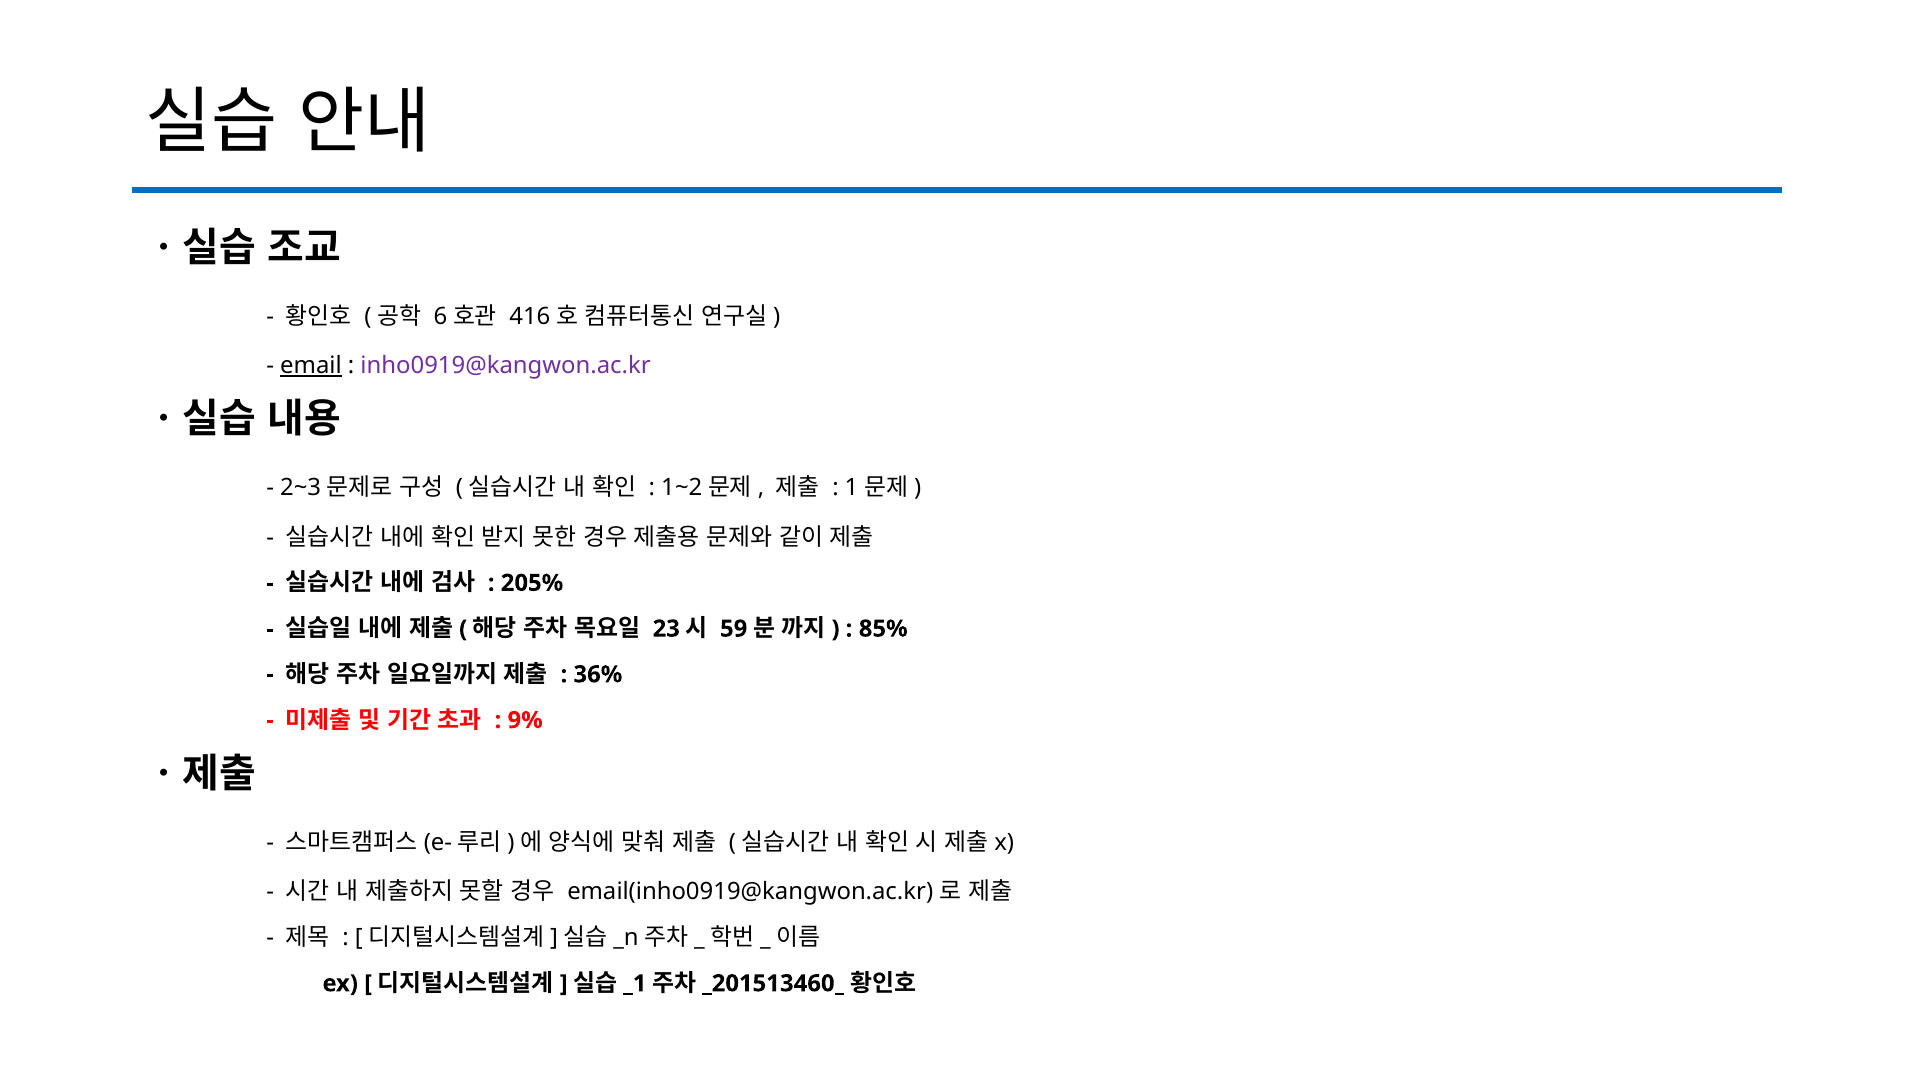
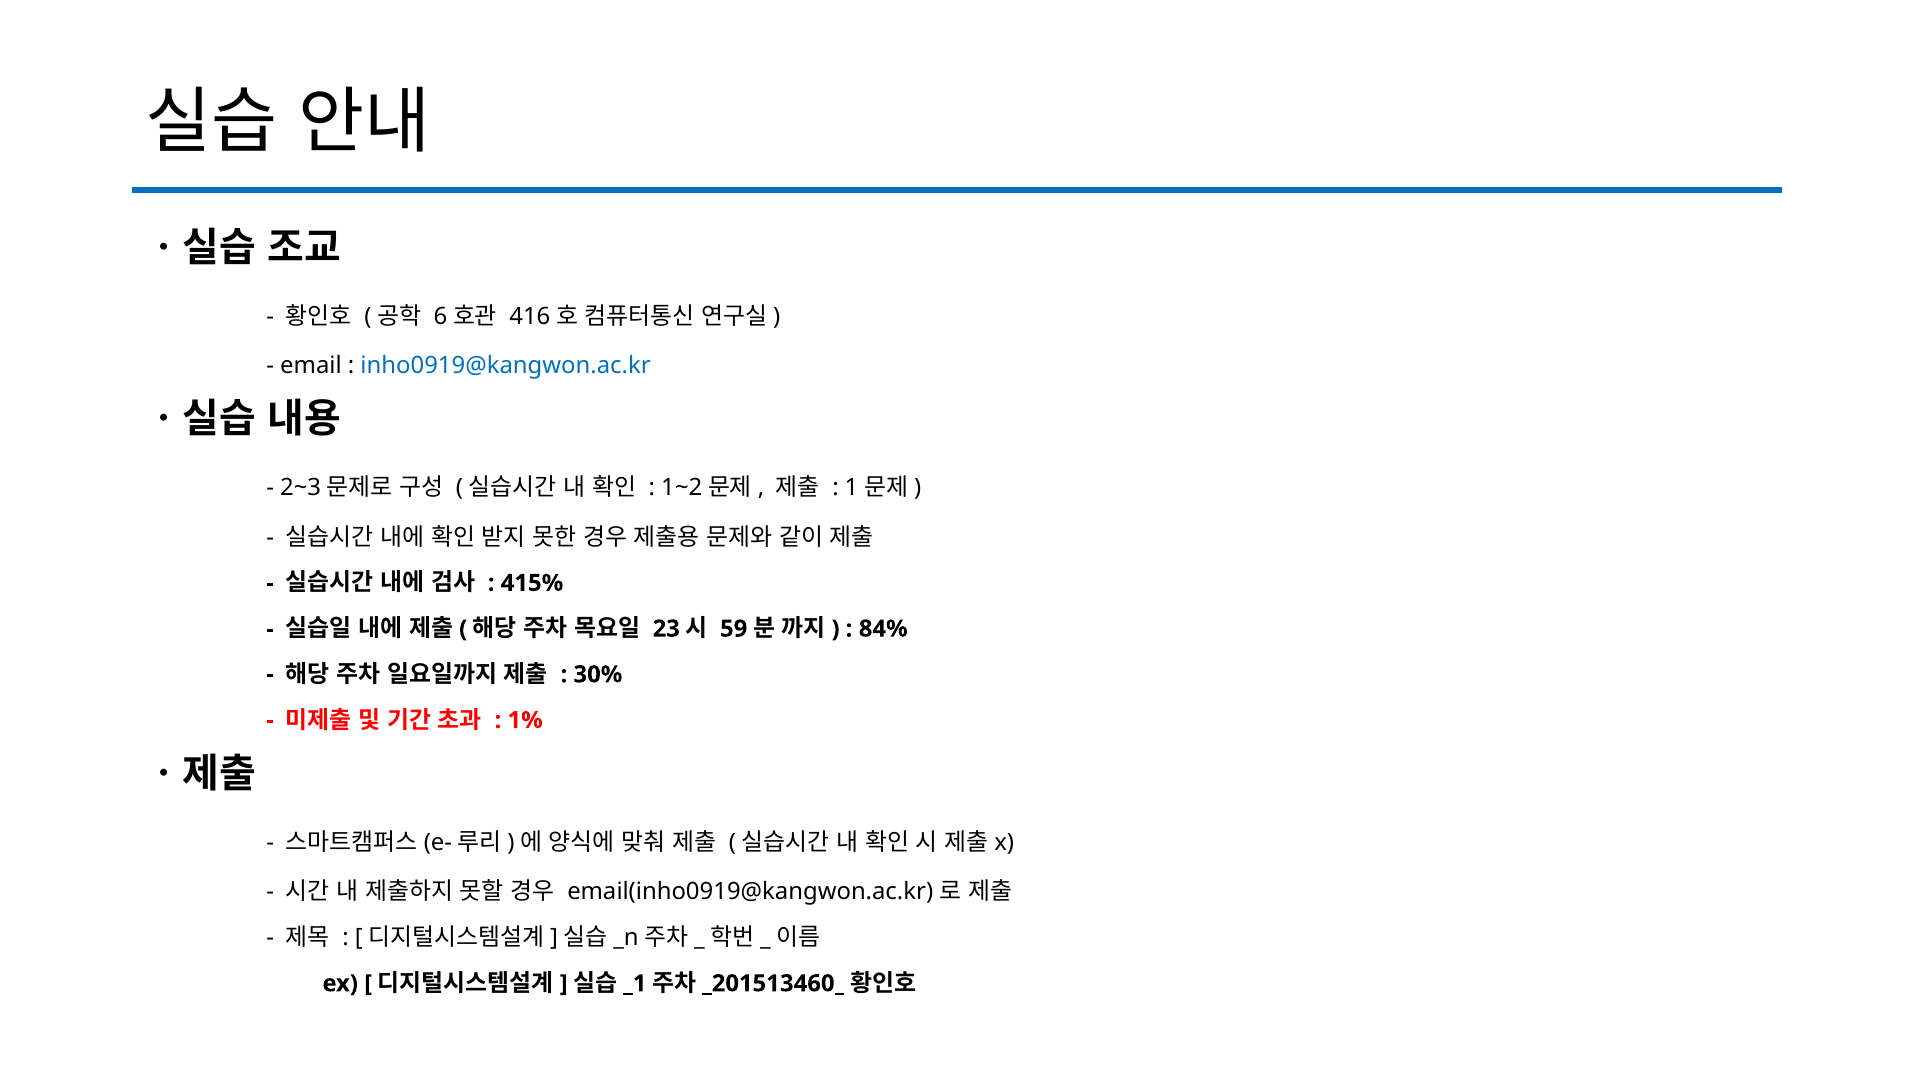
email underline: present -> none (311, 366)
inho0919@kangwon.ac.kr colour: purple -> blue (506, 366)
205%: 205% -> 415% (532, 583)
85%: 85% -> 84% (883, 629)
36%: 36% -> 30% (598, 675)
9%: 9% -> 1% (525, 721)
